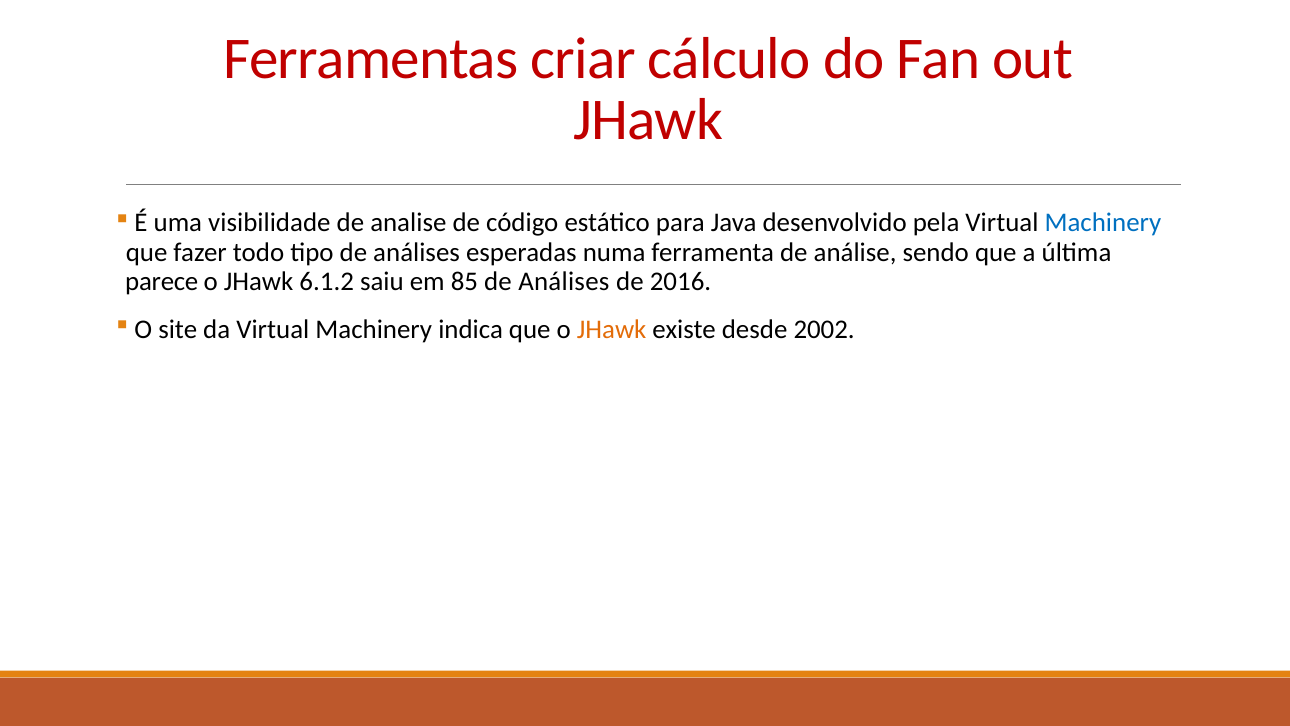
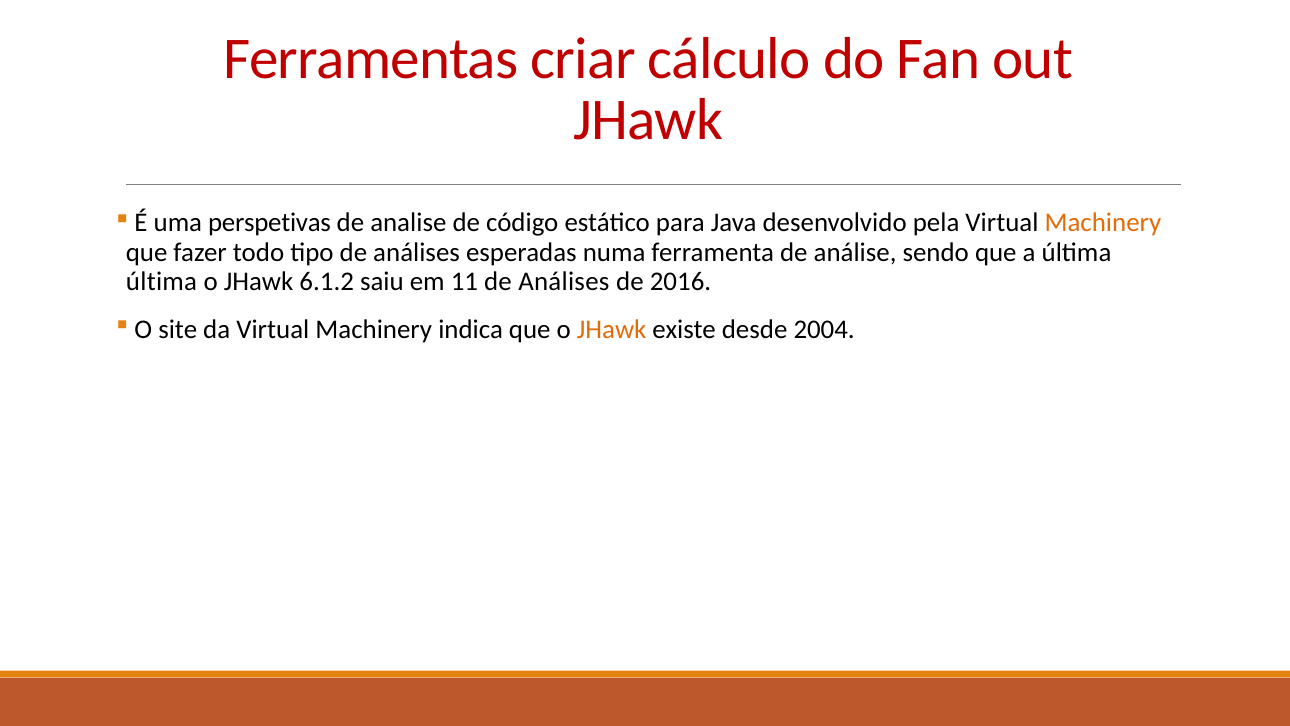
visibilidade: visibilidade -> perspetivas (270, 223)
Machinery colour: blue -> orange (1103, 223)
parece: parece -> última (162, 281)
85: 85 -> 11 (464, 281)
2002: 2002 -> 2004 (824, 329)
